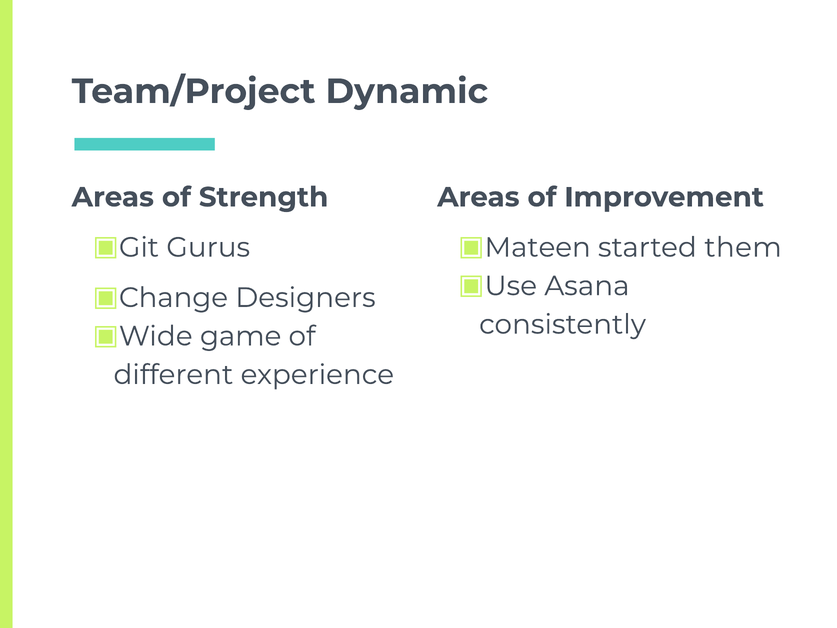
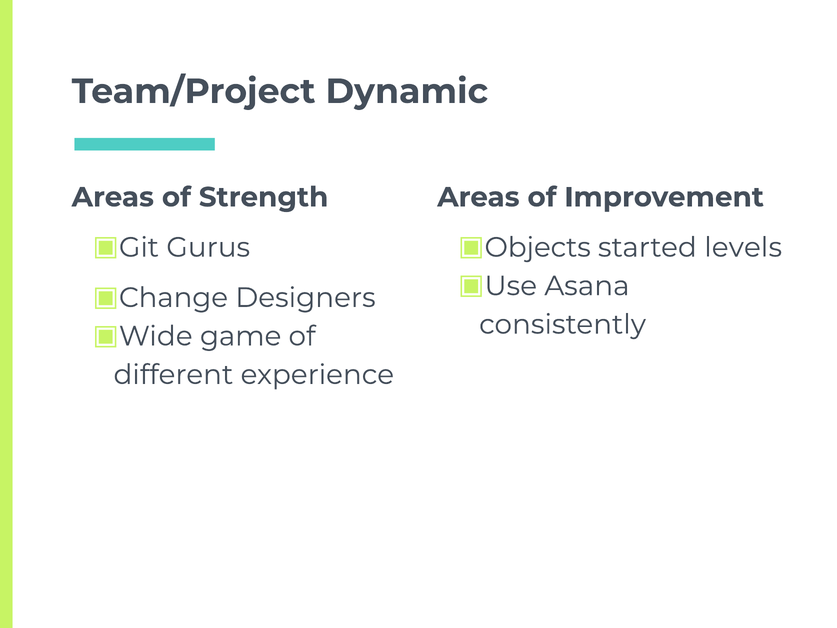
Mateen: Mateen -> Objects (538, 247)
them: them -> levels (743, 247)
